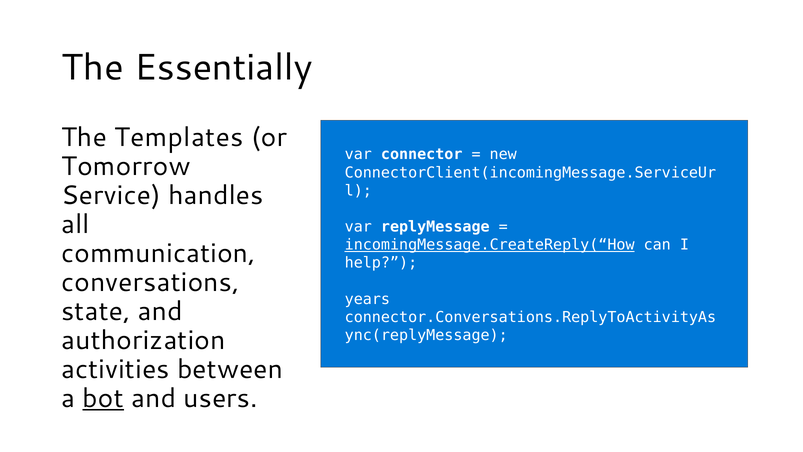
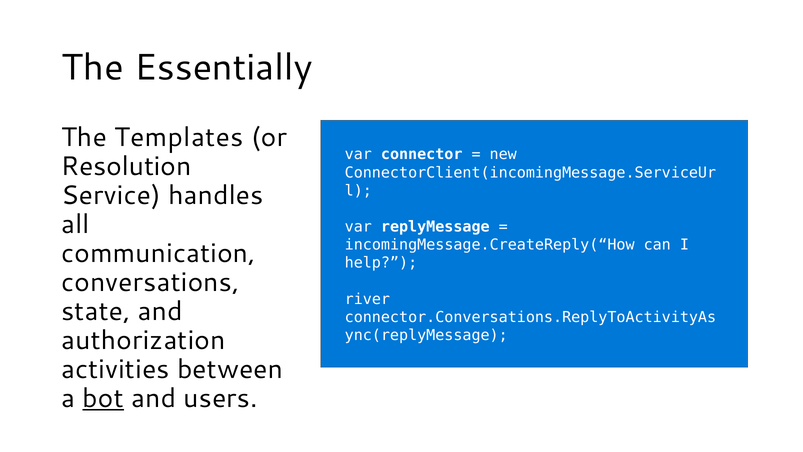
Tomorrow: Tomorrow -> Resolution (126, 166)
incomingMessage.CreateReply(“How underline: present -> none (490, 245)
years: years -> river (367, 299)
